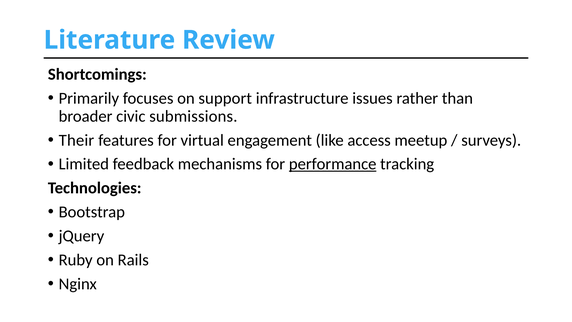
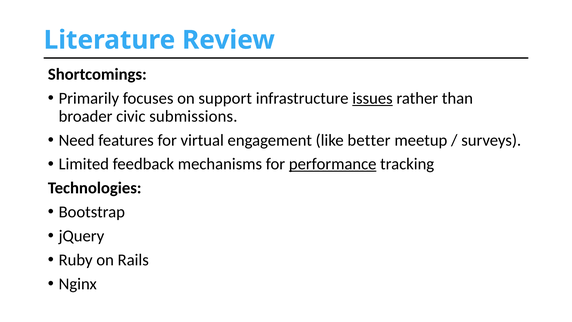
issues underline: none -> present (372, 98)
Their: Their -> Need (77, 140)
access: access -> better (369, 140)
